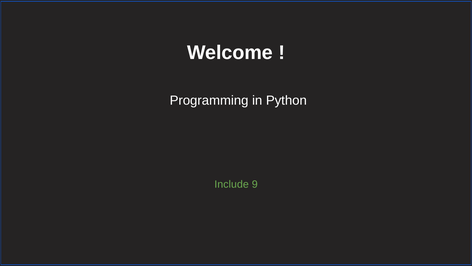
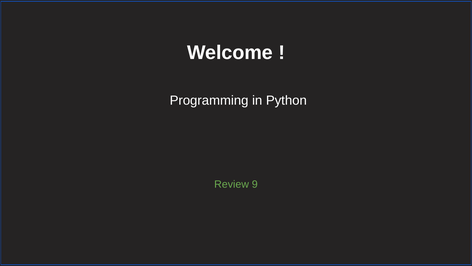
Include: Include -> Review (232, 184)
